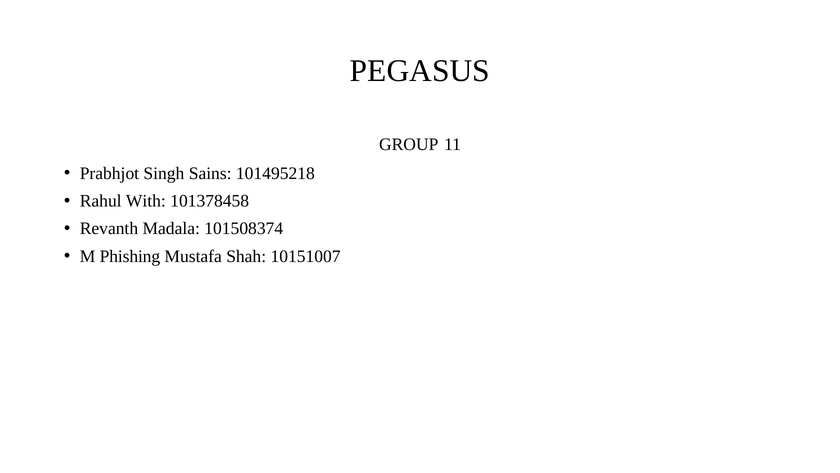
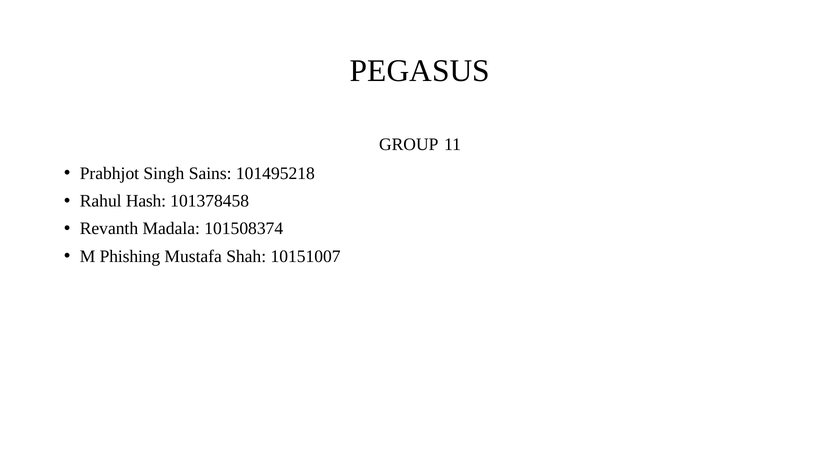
With: With -> Hash (146, 201)
